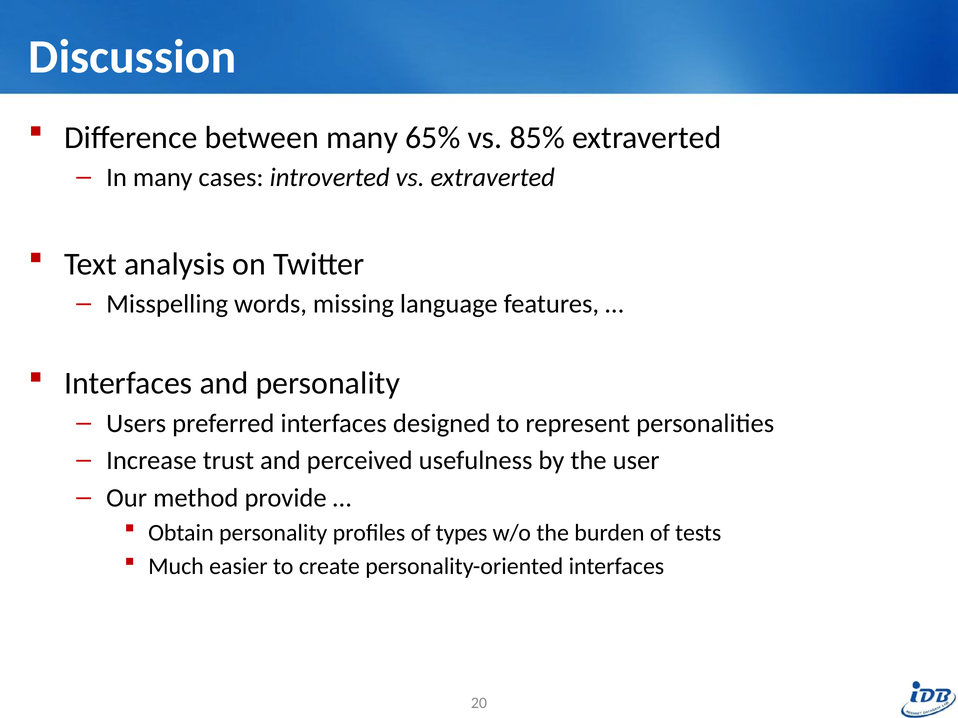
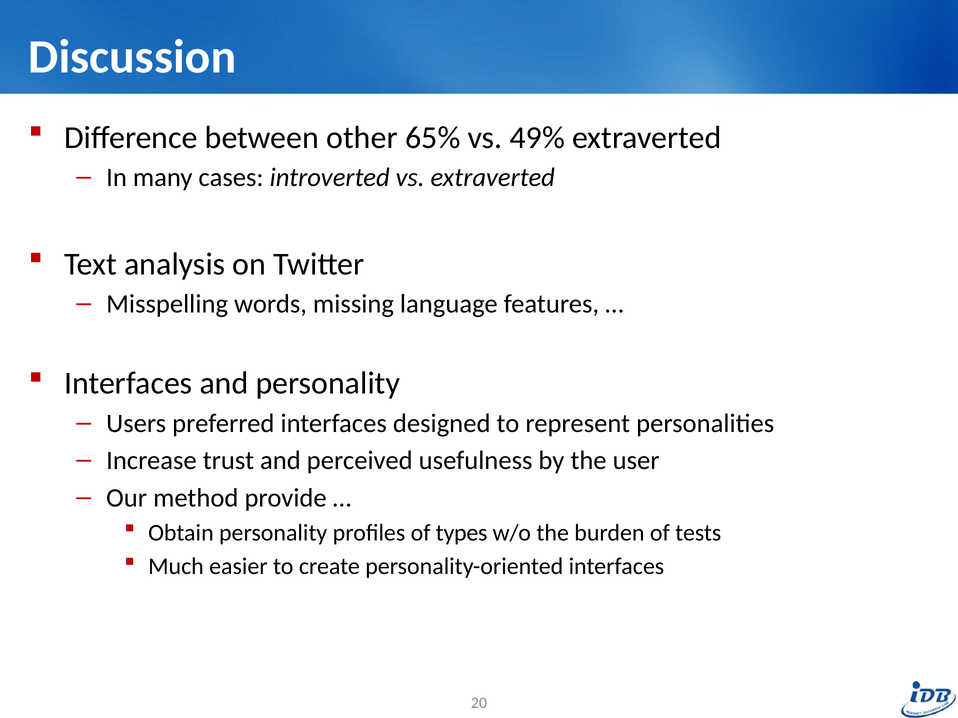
between many: many -> other (362, 138)
85%: 85% -> 49% (537, 138)
